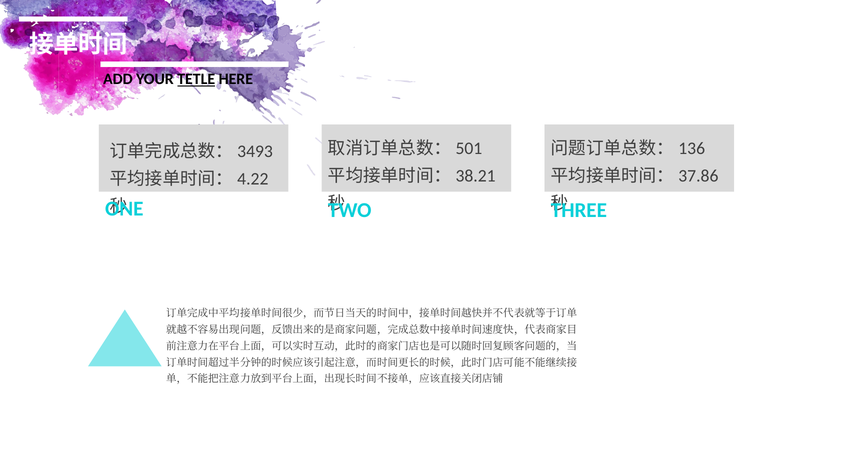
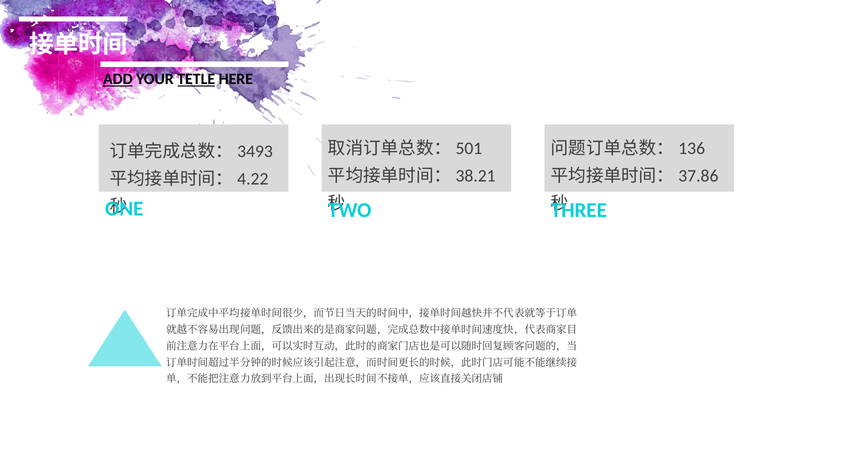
ADD underline: none -> present (118, 79)
